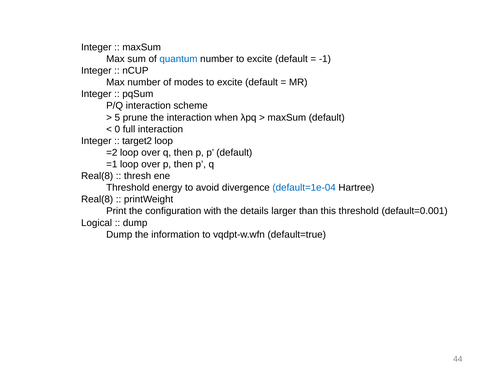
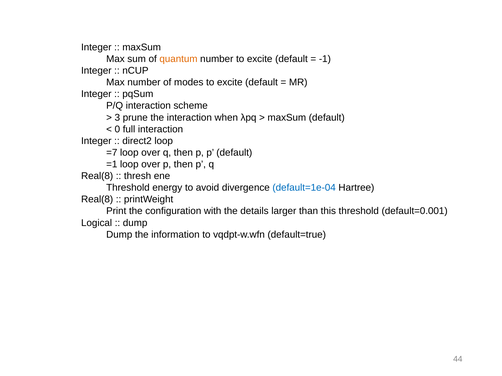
quantum colour: blue -> orange (178, 59)
5: 5 -> 3 (117, 118)
target2: target2 -> direct2 (137, 141)
=2: =2 -> =7 (112, 153)
